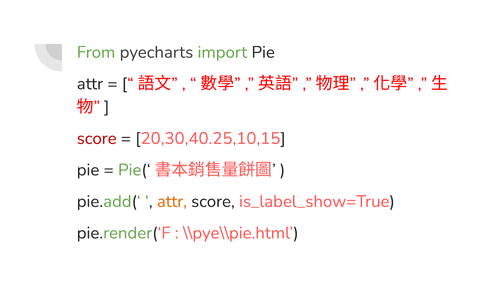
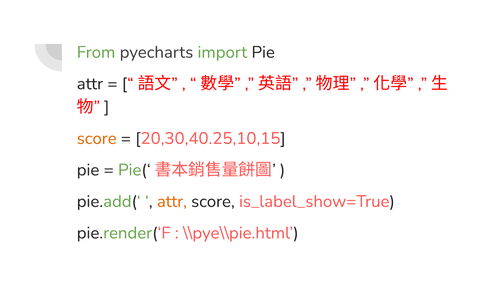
score colour: red -> orange (97, 138)
